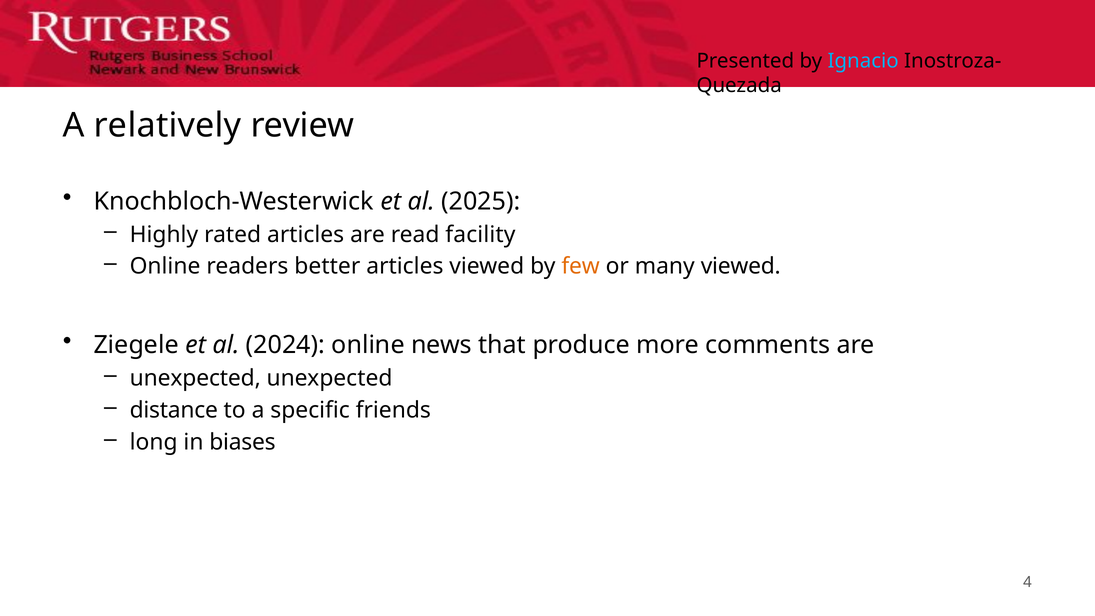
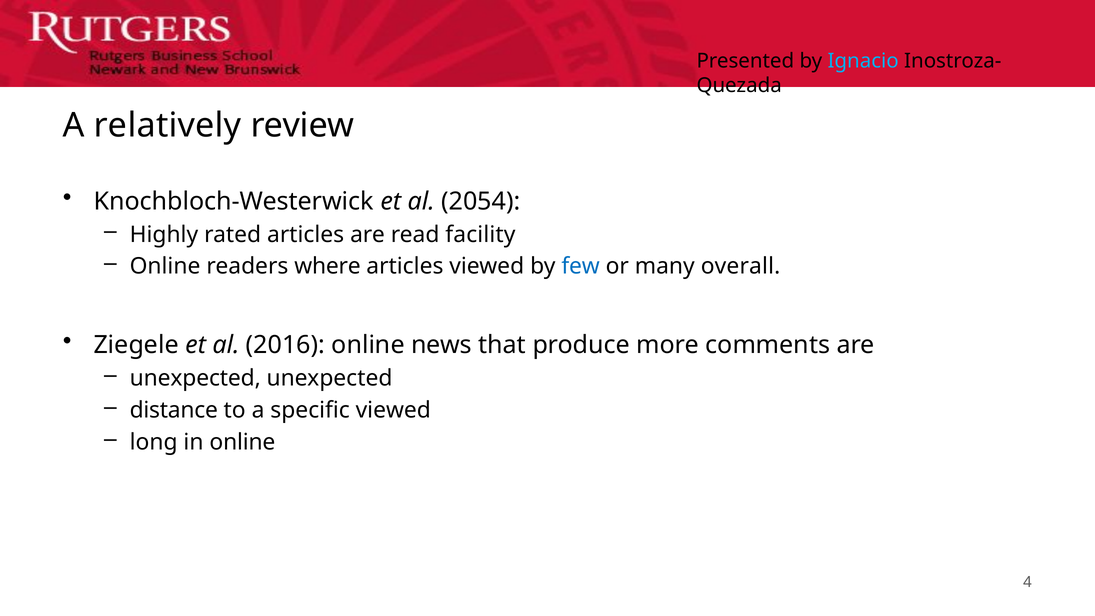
2025: 2025 -> 2054 (481, 201)
better: better -> where (328, 266)
few colour: orange -> blue (581, 266)
many viewed: viewed -> overall (741, 266)
2024: 2024 -> 2016 (286, 345)
specific friends: friends -> viewed (393, 410)
in biases: biases -> online (242, 442)
